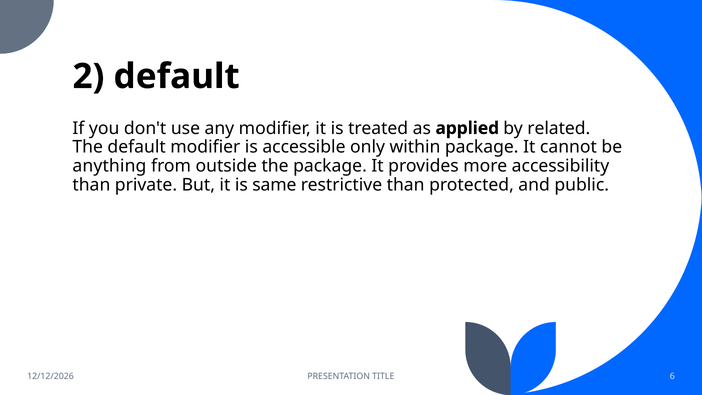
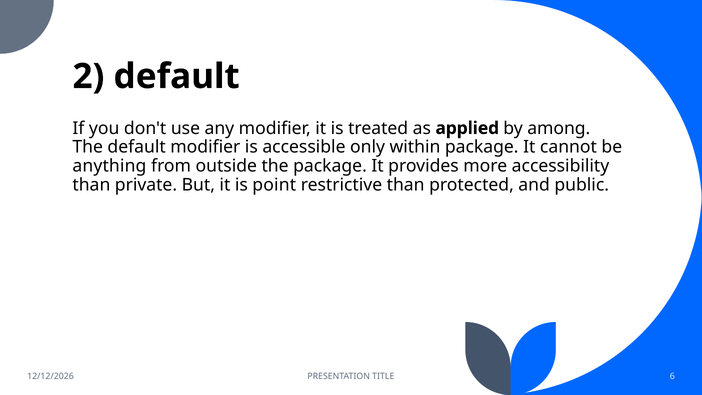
related: related -> among (559, 128)
same: same -> point (274, 185)
